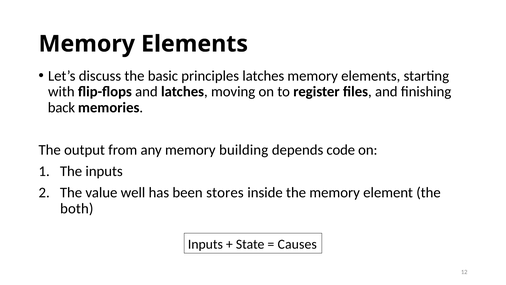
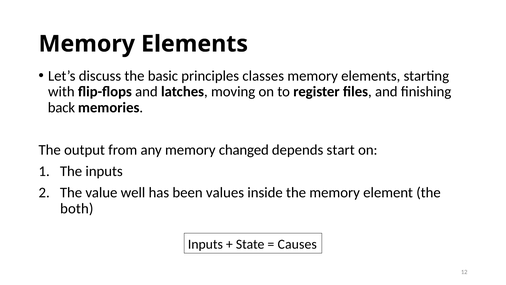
principles latches: latches -> classes (263, 76)
building: building -> changed (244, 150)
code: code -> start (341, 150)
stores: stores -> values (225, 192)
